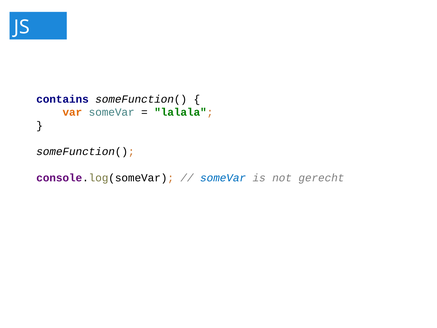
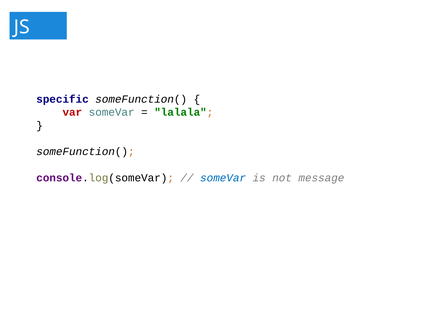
contains: contains -> specific (63, 99)
var colour: orange -> red (72, 112)
gerecht: gerecht -> message (321, 178)
